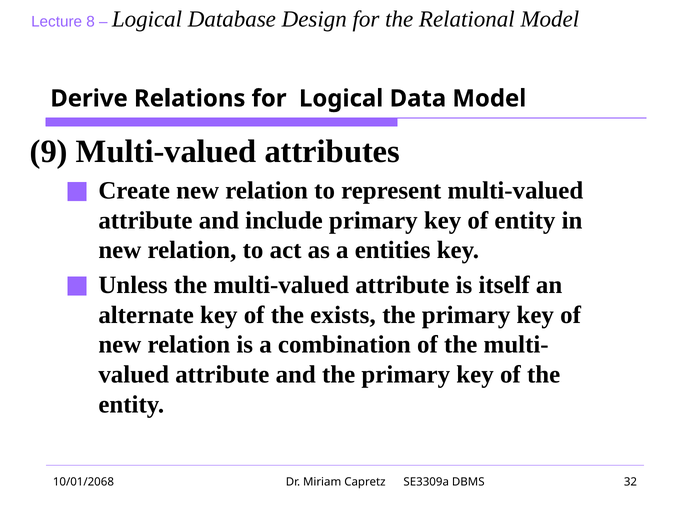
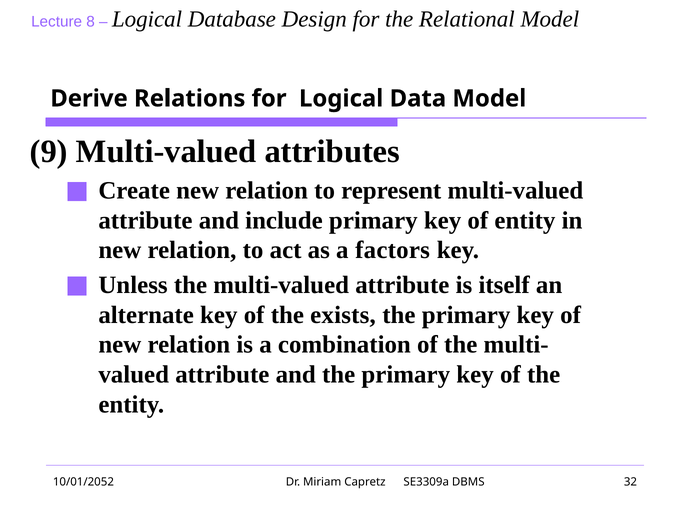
entities: entities -> factors (393, 250)
10/01/2068: 10/01/2068 -> 10/01/2052 (83, 482)
